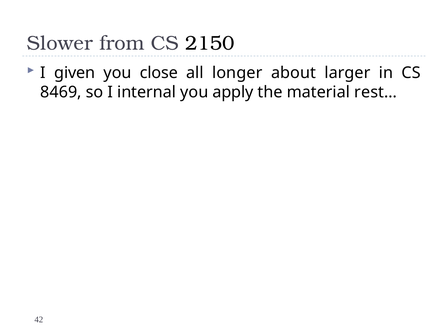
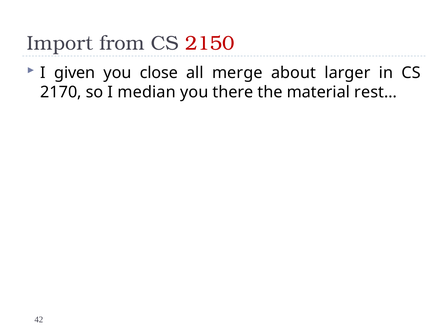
Slower: Slower -> Import (60, 43)
2150 colour: black -> red (210, 43)
longer: longer -> merge (237, 73)
8469: 8469 -> 2170 (61, 92)
internal: internal -> median (147, 92)
apply: apply -> there (233, 92)
